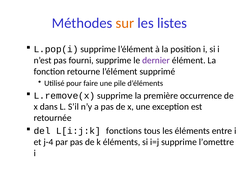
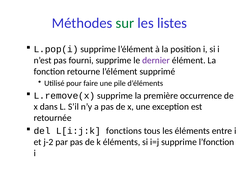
sur colour: orange -> green (125, 23)
j-4: j-4 -> j-2 (48, 142)
l’omettre: l’omettre -> l’fonction (216, 142)
